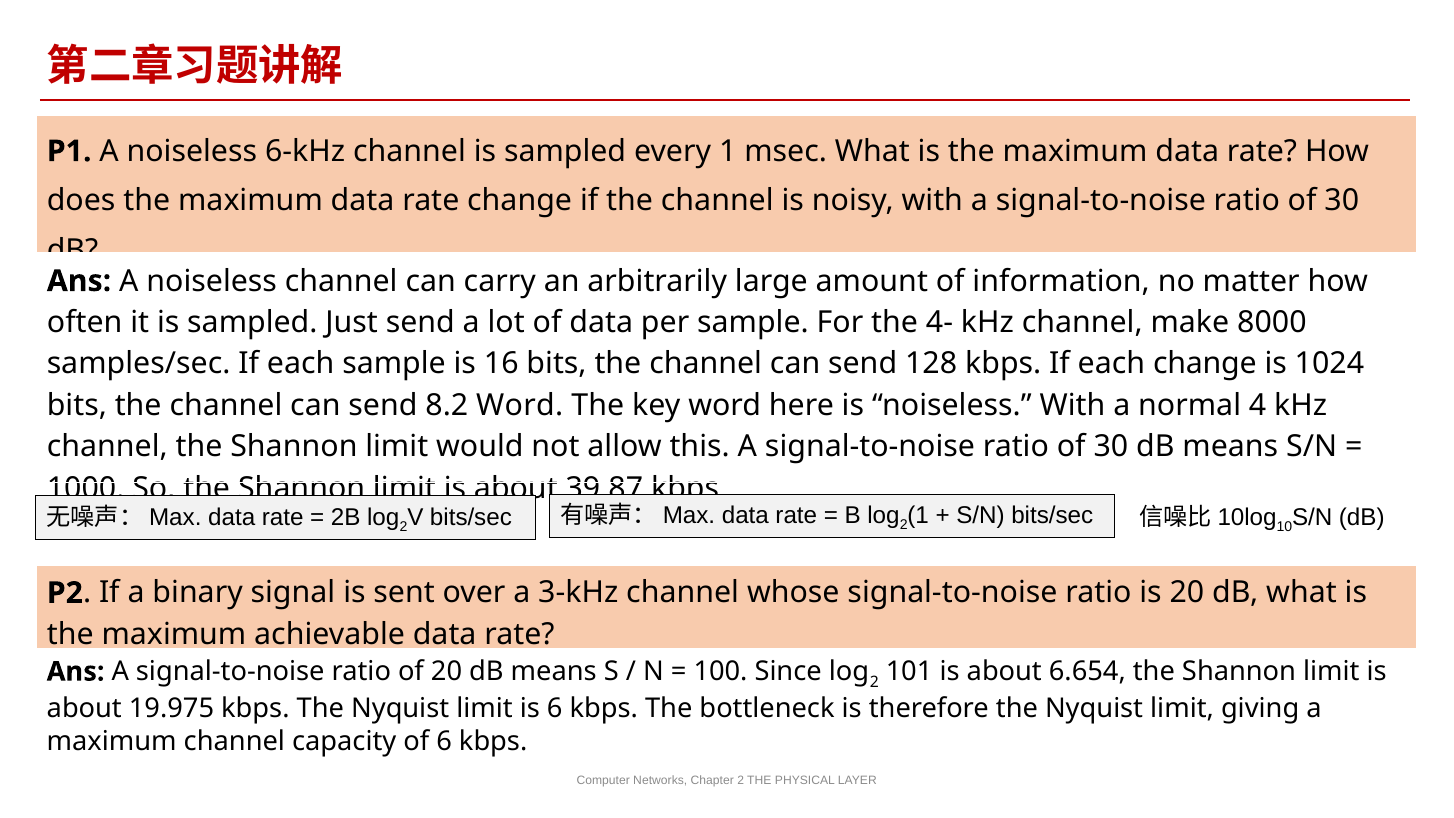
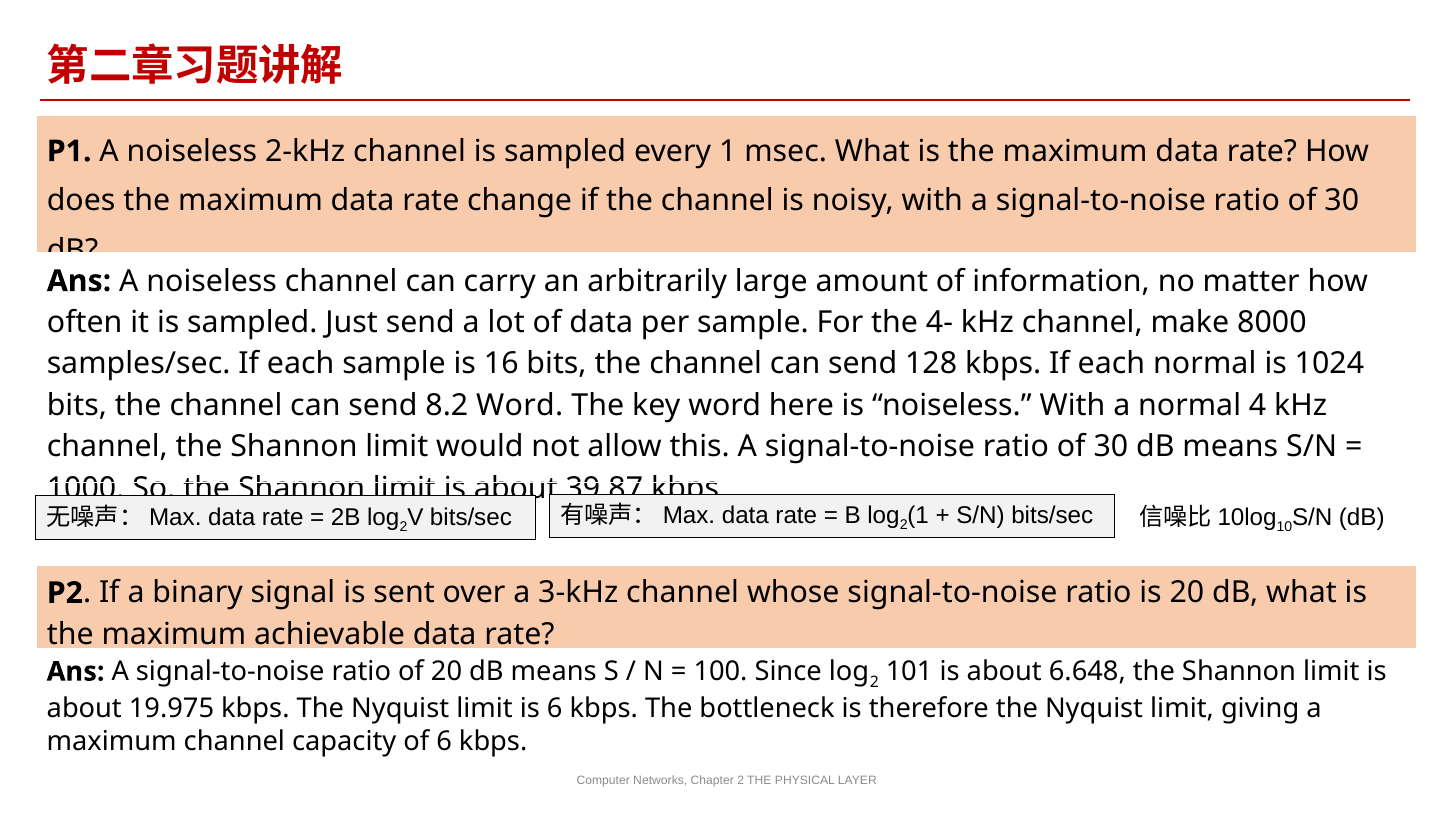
6-kHz: 6-kHz -> 2-kHz (305, 151)
each change: change -> normal (1205, 364)
6.654: 6.654 -> 6.648 (1087, 672)
